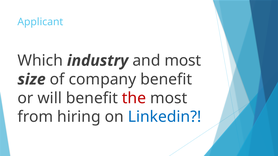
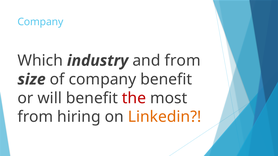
Applicant: Applicant -> Company (40, 22)
and most: most -> from (183, 61)
Linkedin colour: blue -> orange (165, 117)
